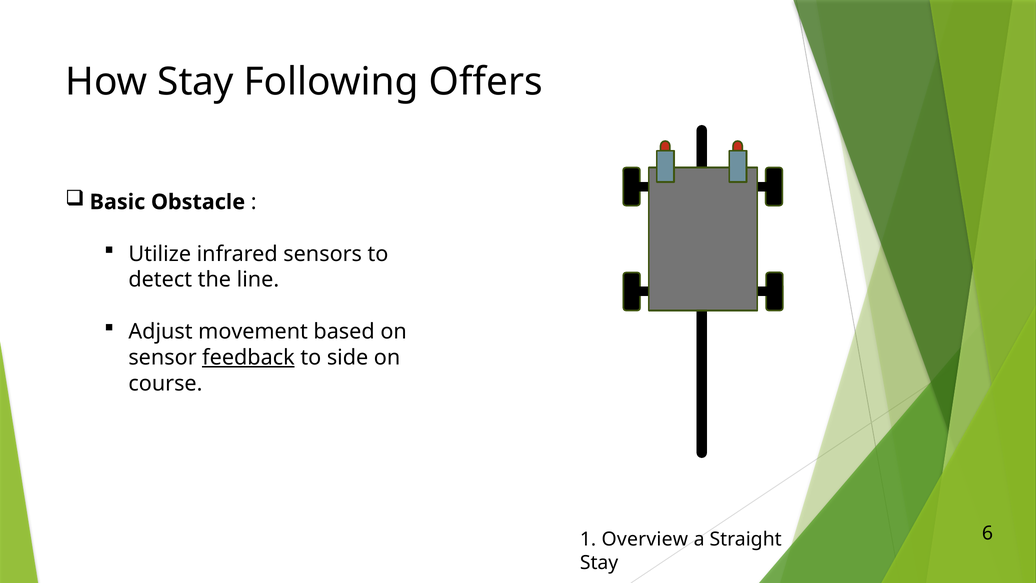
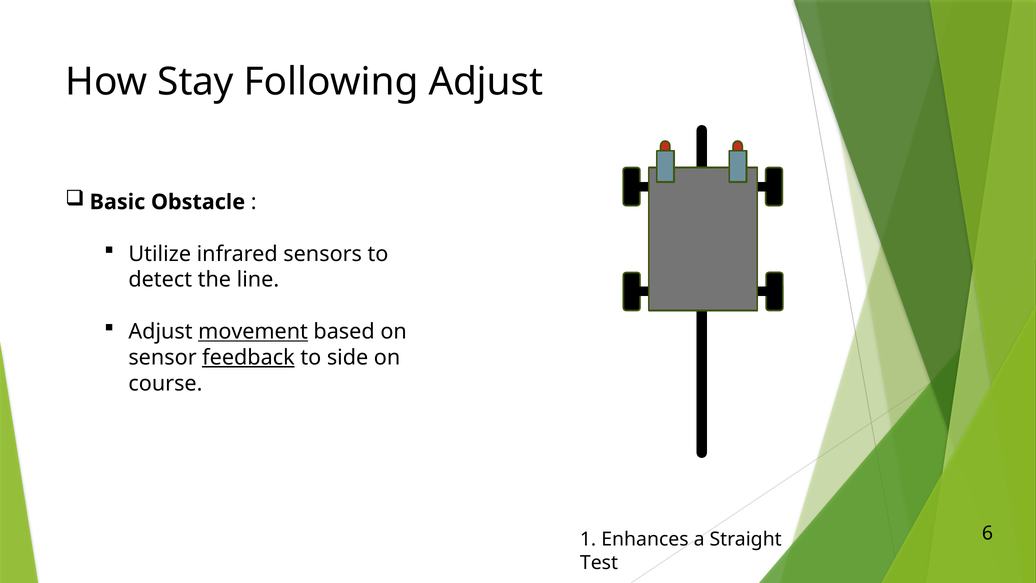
Following Offers: Offers -> Adjust (486, 82)
movement underline: none -> present (253, 332)
Overview: Overview -> Enhances (645, 539)
Stay: Stay -> Test (599, 563)
